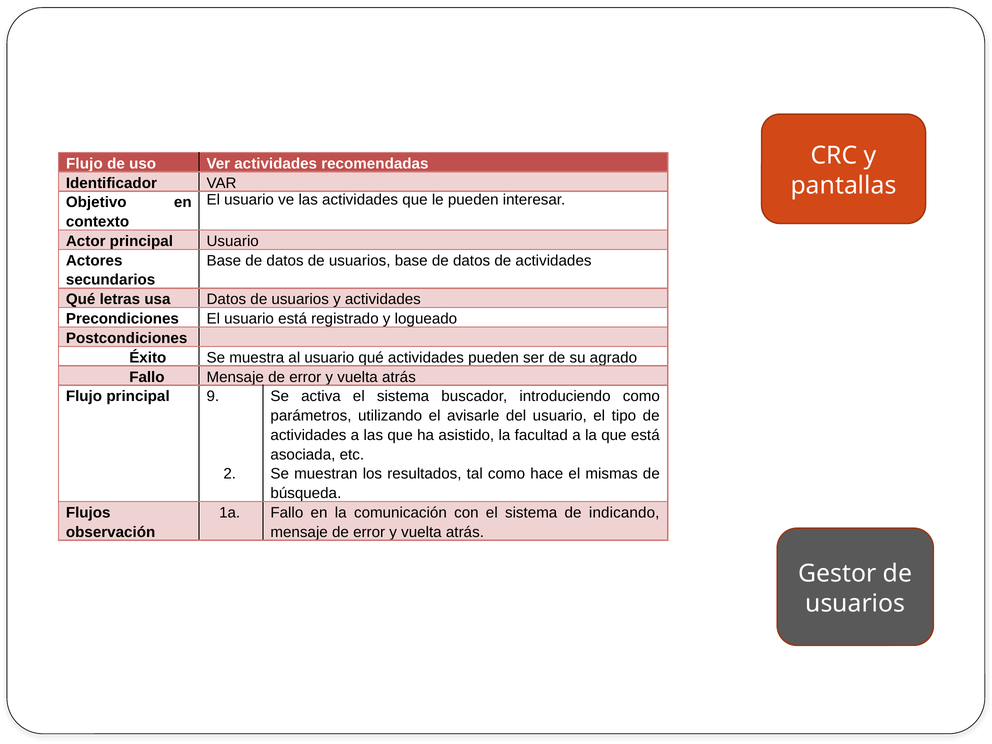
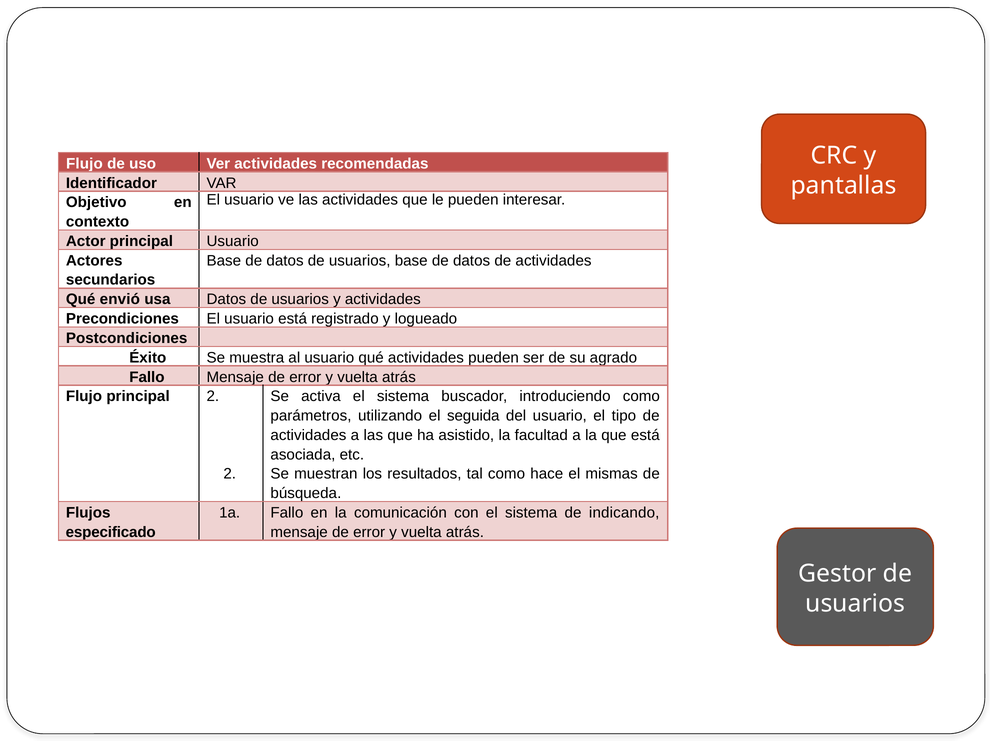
letras: letras -> envió (120, 299)
principal 9: 9 -> 2 (213, 396)
avisarle: avisarle -> seguida (473, 416)
observación: observación -> especificado (111, 532)
